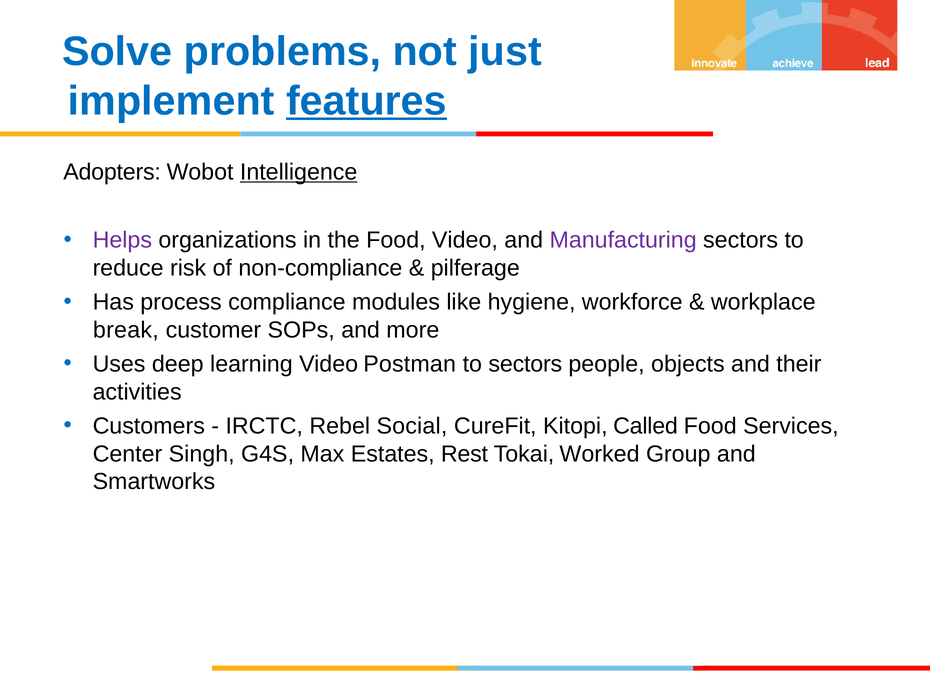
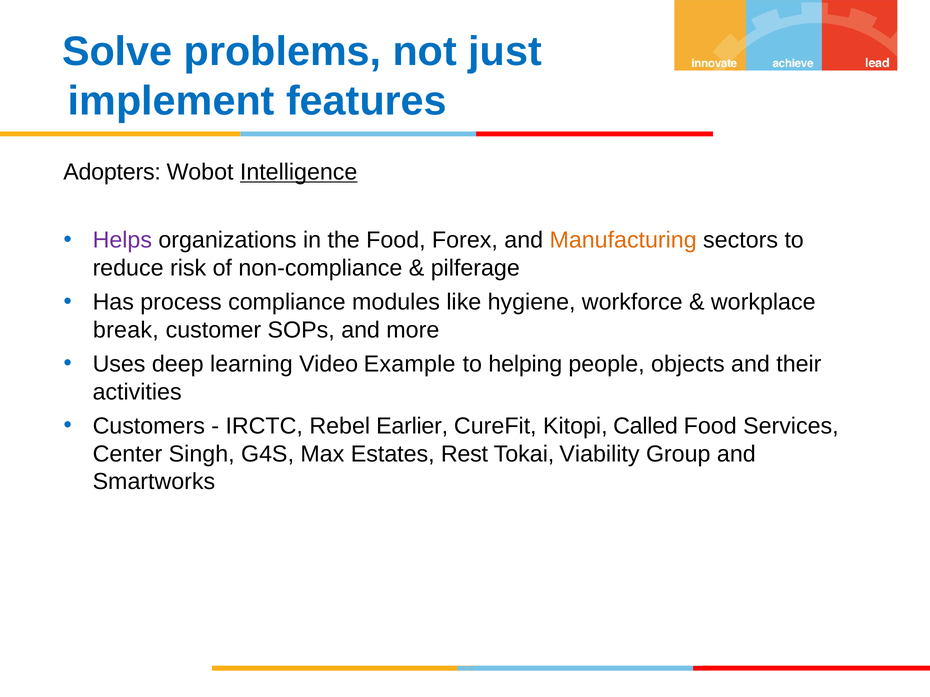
features underline: present -> none (366, 101)
Food Video: Video -> Forex (465, 240)
Manufacturing colour: purple -> orange (623, 240)
Postman: Postman -> Example (410, 364)
to sectors: sectors -> helping (525, 364)
Social: Social -> Earlier (412, 426)
Worked: Worked -> Viability (600, 454)
